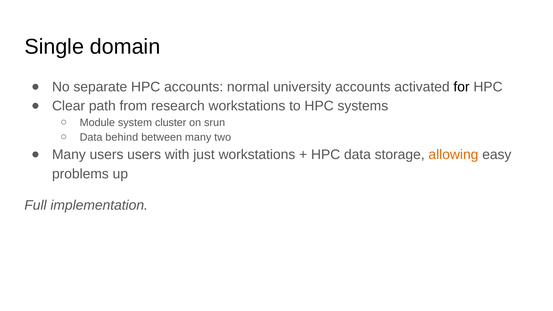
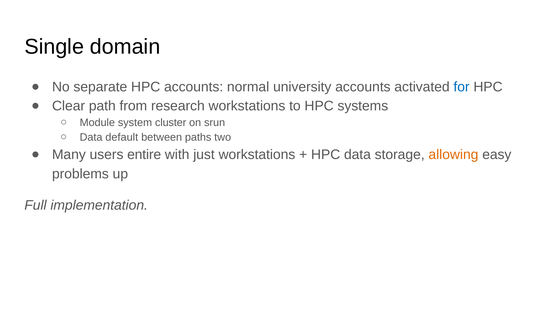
for colour: black -> blue (462, 87)
behind: behind -> default (122, 137)
between many: many -> paths (198, 137)
users users: users -> entire (144, 155)
